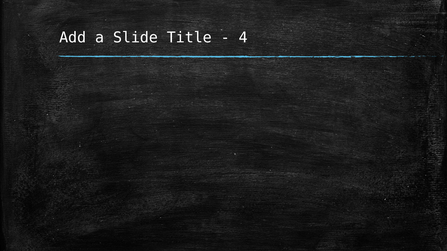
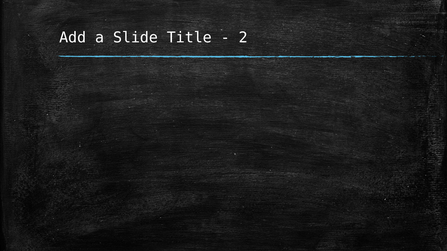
4: 4 -> 2 (243, 38)
